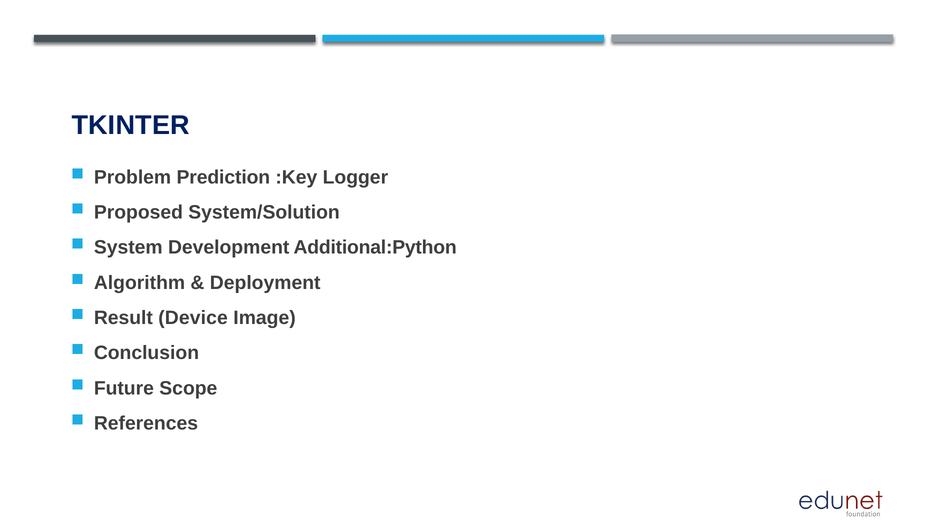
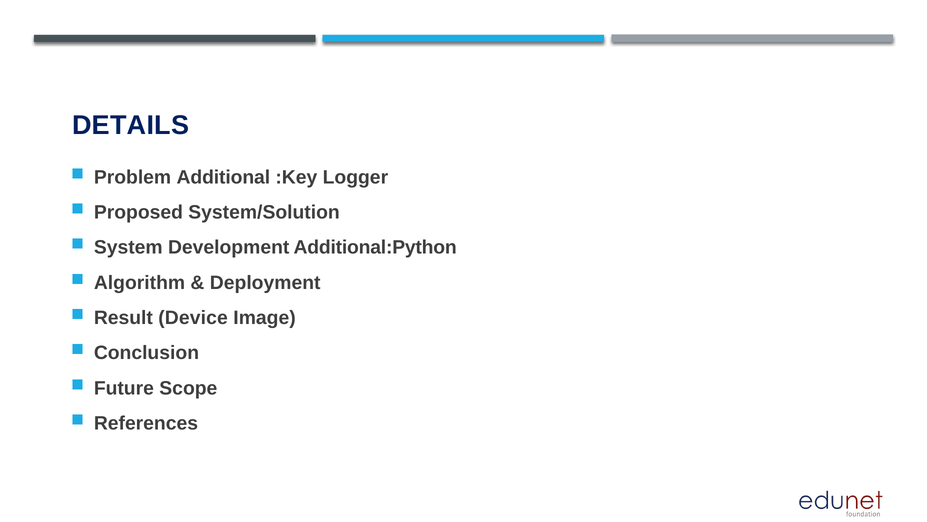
TKINTER: TKINTER -> DETAILS (131, 125)
Prediction: Prediction -> Additional (223, 177)
